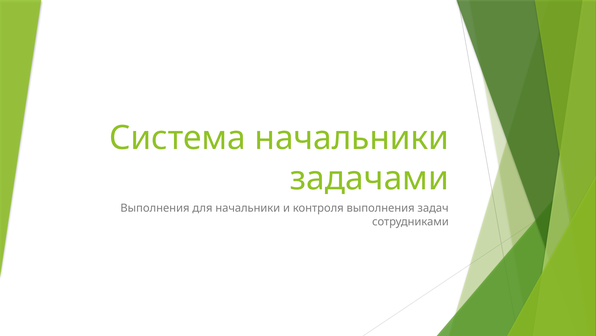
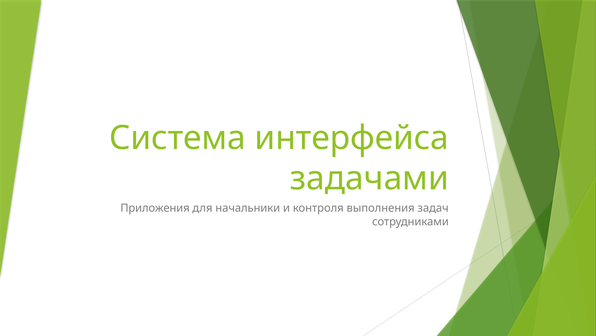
Система начальники: начальники -> интерфейса (352, 138)
Выполнения: Выполнения -> Приложения (155, 208)
